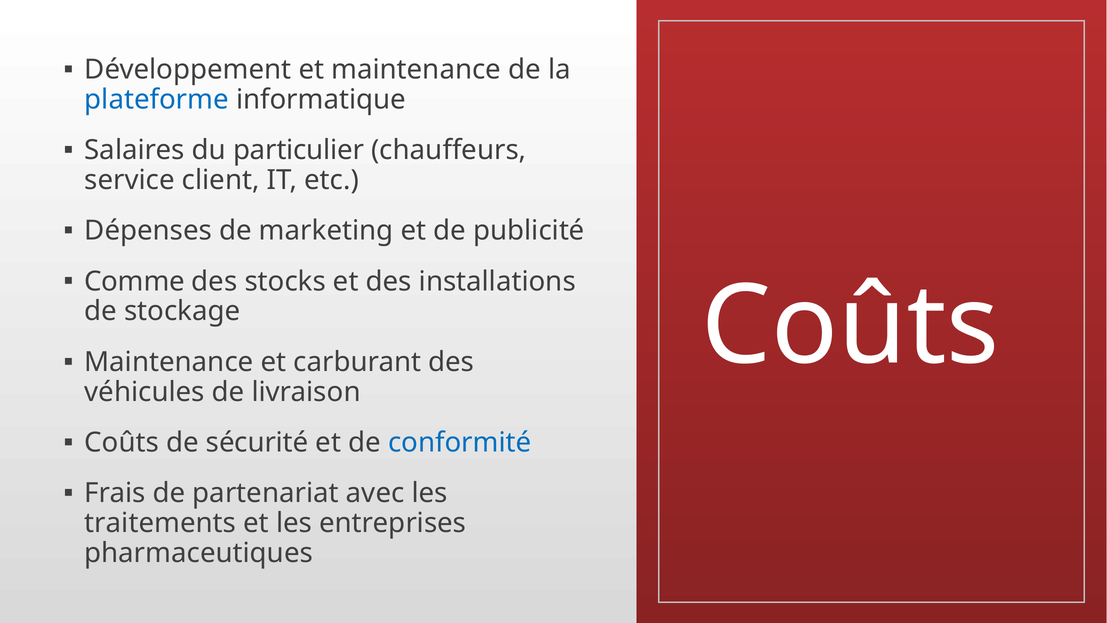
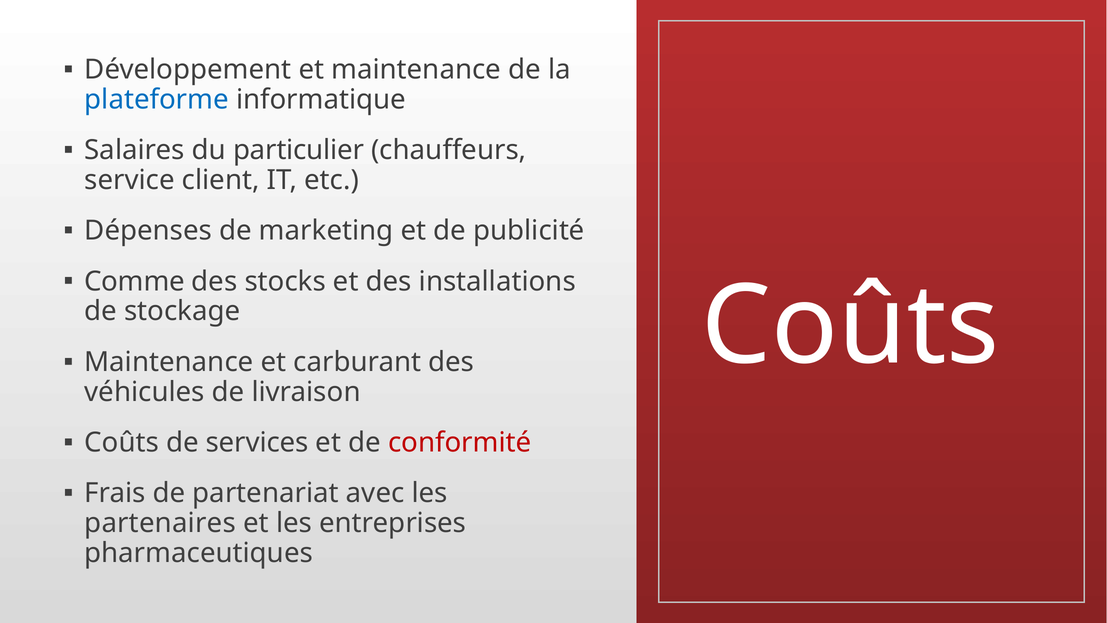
sécurité: sécurité -> services (257, 442)
conformité colour: blue -> red (460, 442)
traitements: traitements -> partenaires (160, 523)
